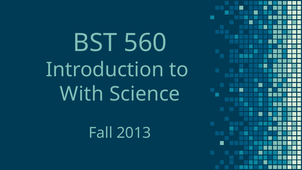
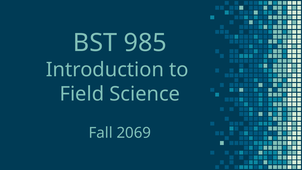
560: 560 -> 985 (145, 43)
With: With -> Field (82, 94)
2013: 2013 -> 2069 (134, 133)
